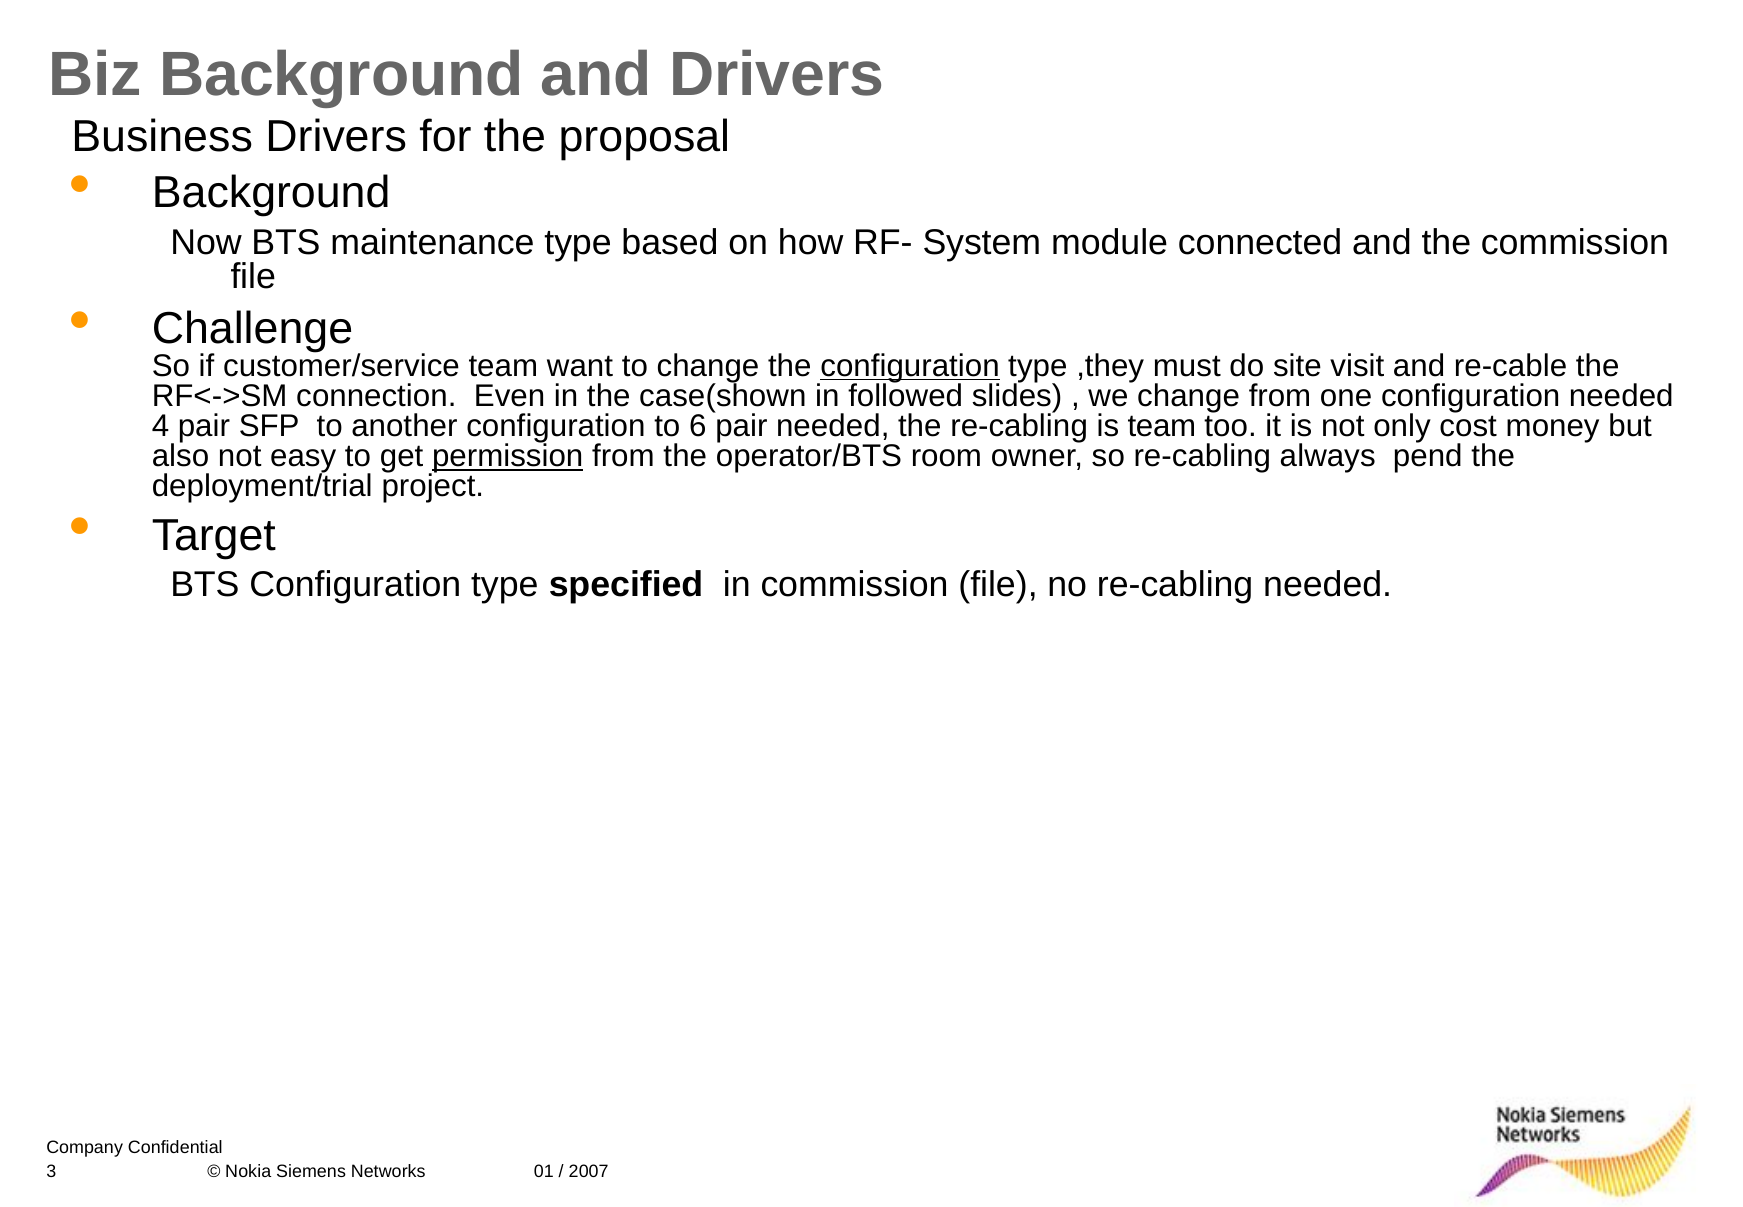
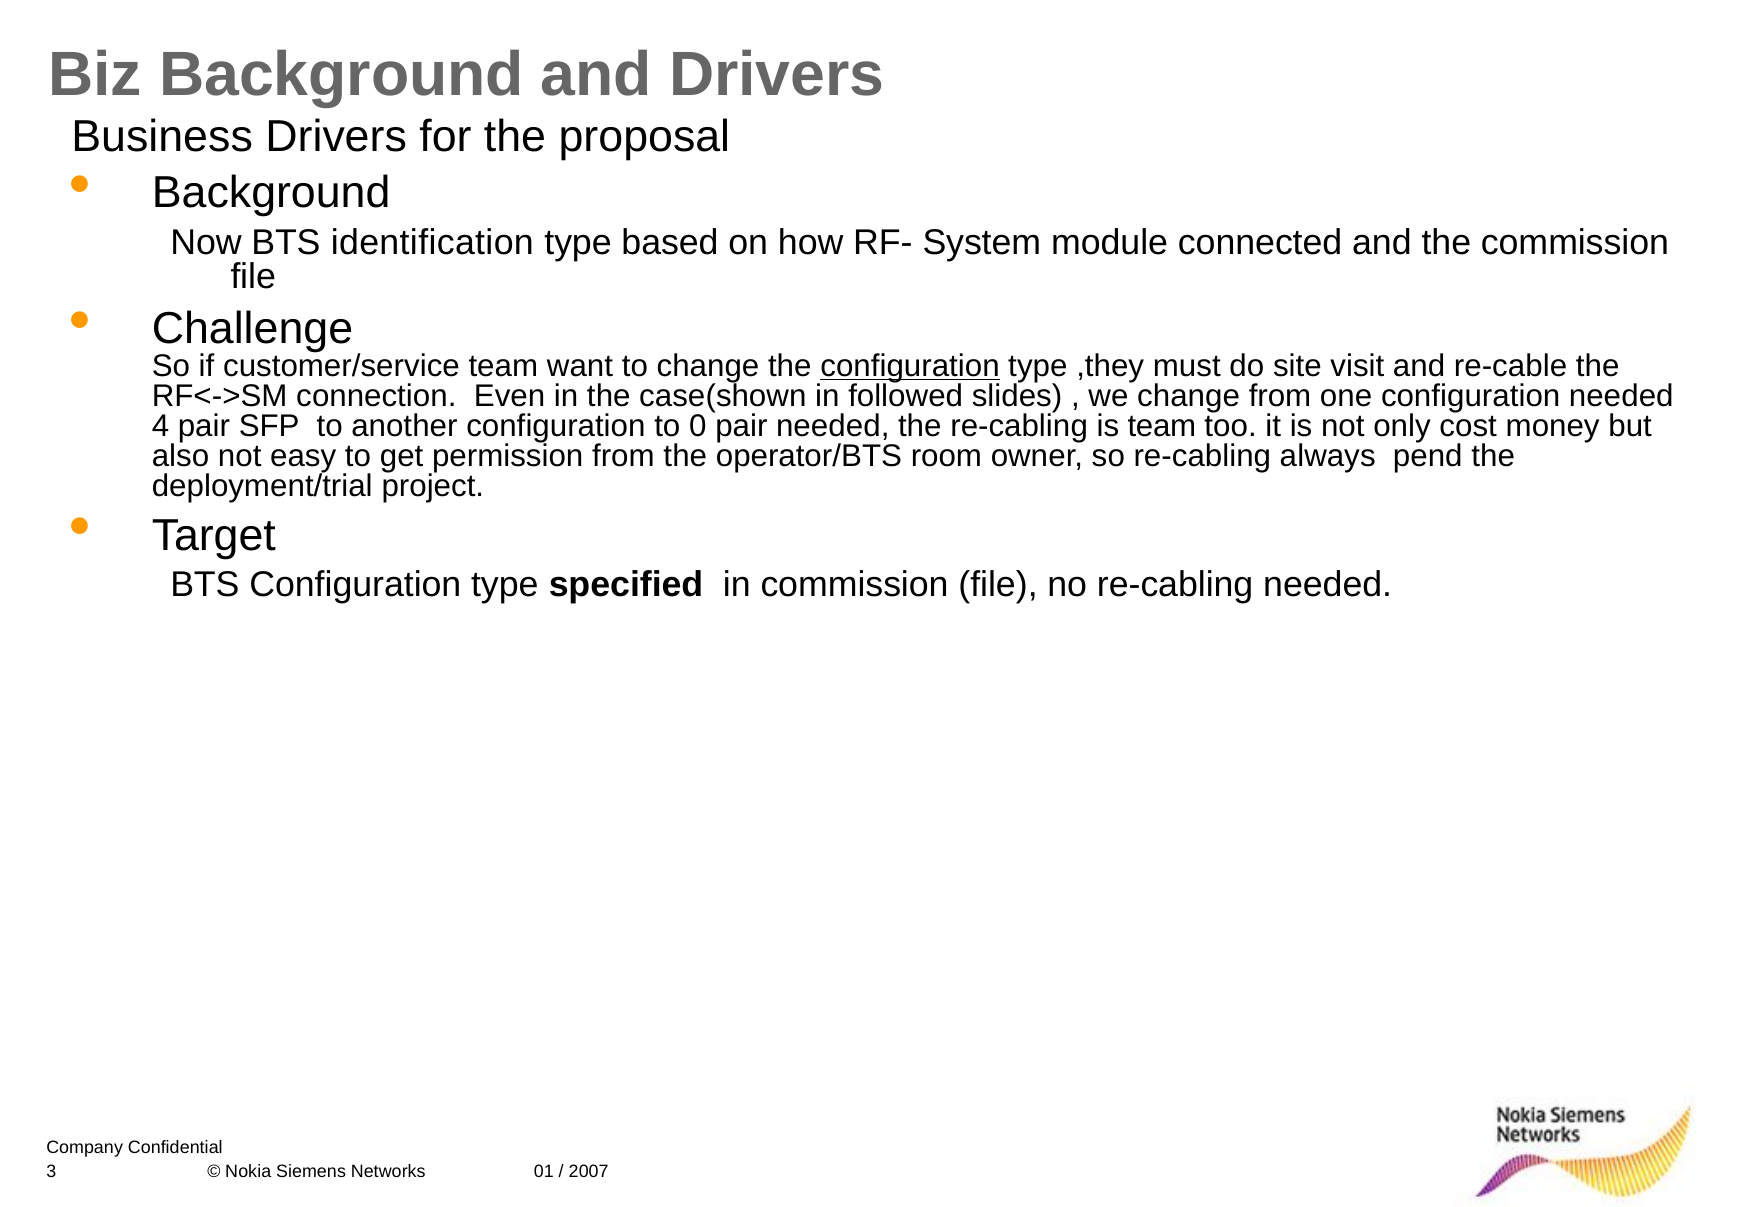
maintenance: maintenance -> identification (432, 243)
6: 6 -> 0 (698, 426)
permission underline: present -> none (508, 456)
